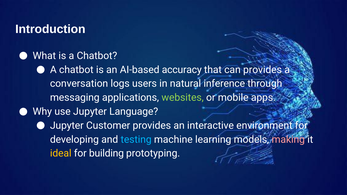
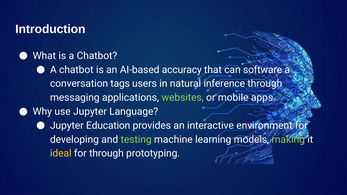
can provides: provides -> software (263, 70)
logs: logs -> tags (120, 84)
Customer: Customer -> Education (108, 126)
testing colour: light blue -> light green (136, 140)
making colour: pink -> light green (288, 140)
for building: building -> through (106, 154)
